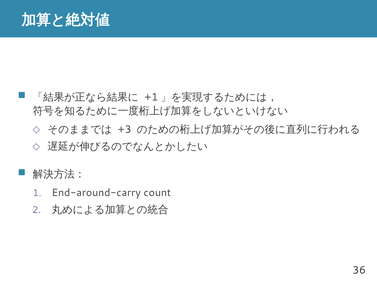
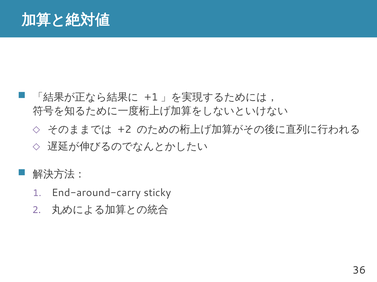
+3: +3 -> +2 (125, 130)
count: count -> sticky (157, 193)
